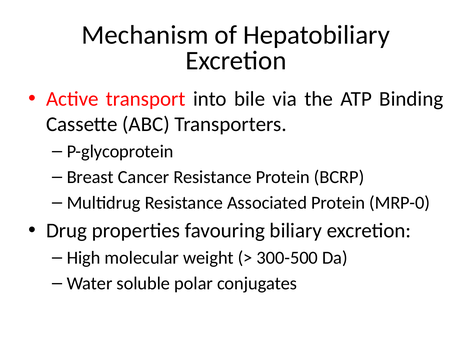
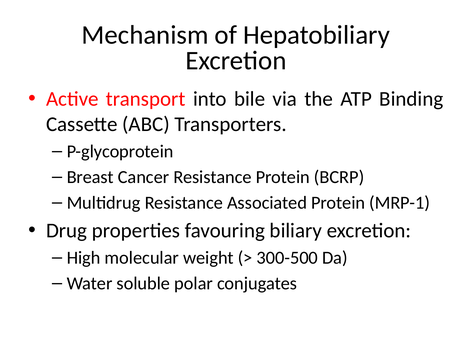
MRP-0: MRP-0 -> MRP-1 (400, 203)
